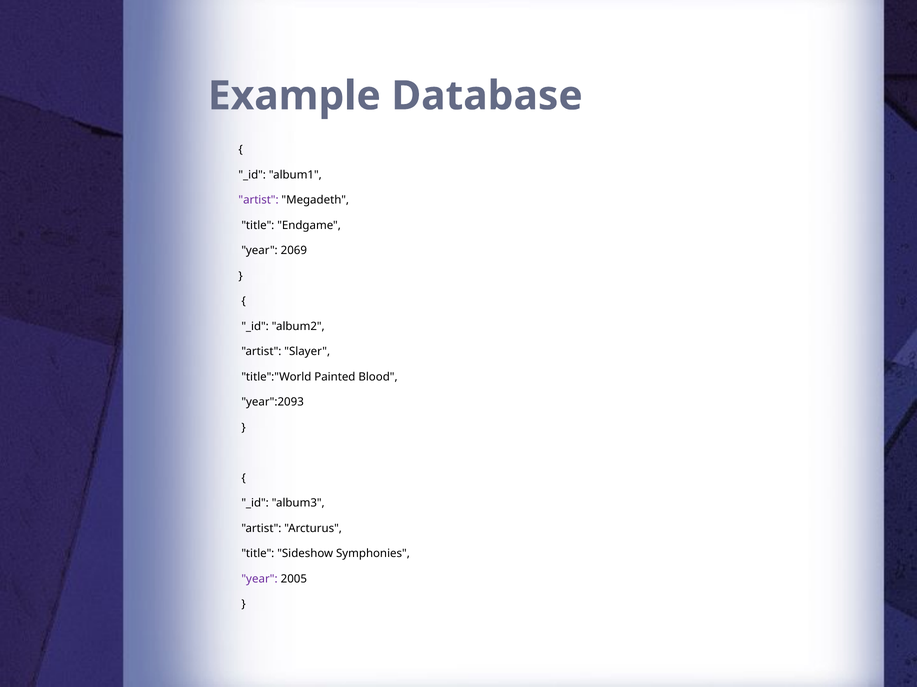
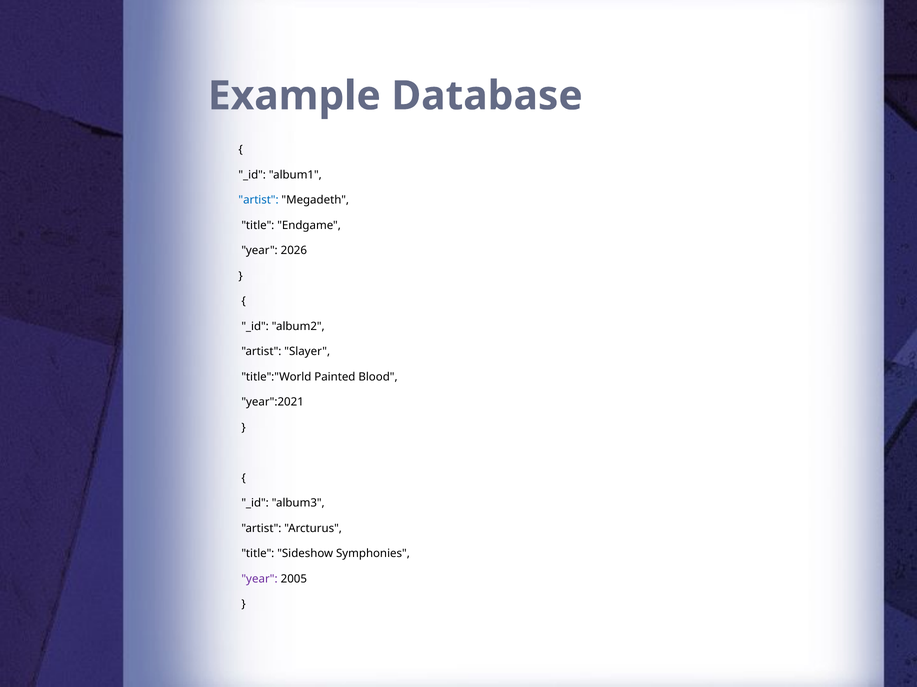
artist colour: purple -> blue (259, 200)
2069: 2069 -> 2026 (294, 251)
year":2093: year":2093 -> year":2021 (273, 403)
